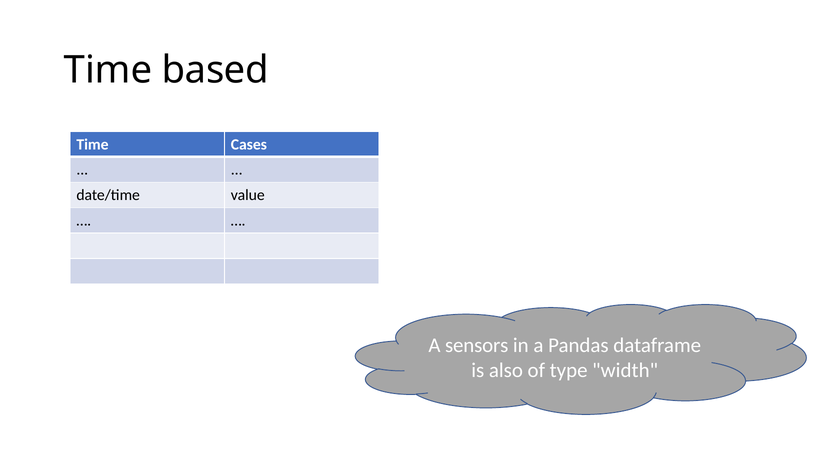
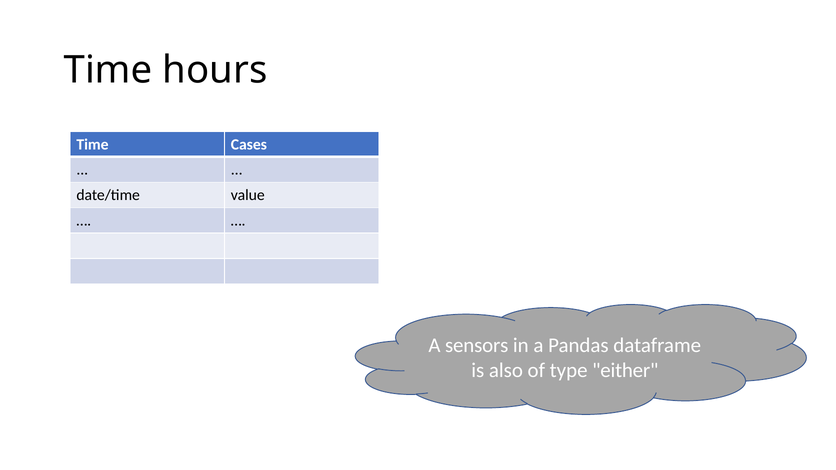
based: based -> hours (215, 70)
width: width -> either (625, 371)
